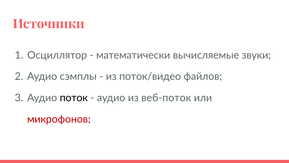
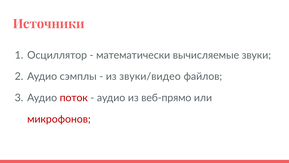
поток/видео: поток/видео -> звуки/видео (150, 76)
поток colour: black -> red (74, 98)
веб-поток: веб-поток -> веб-прямо (166, 98)
